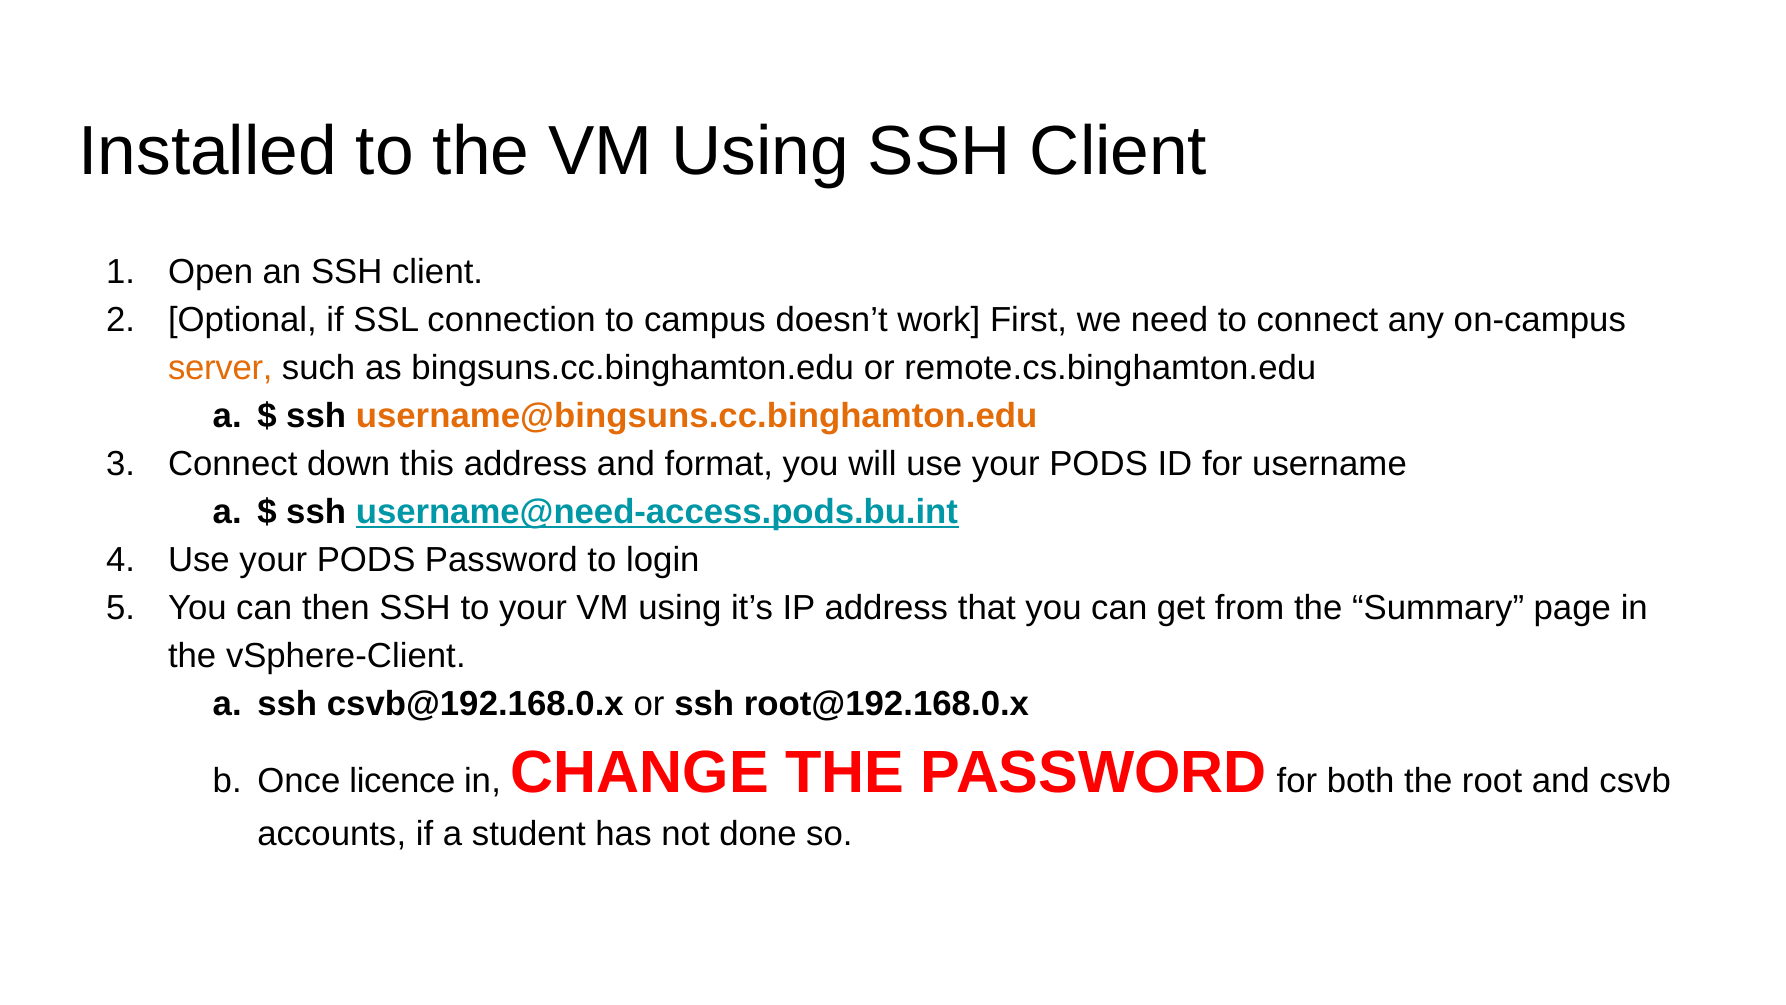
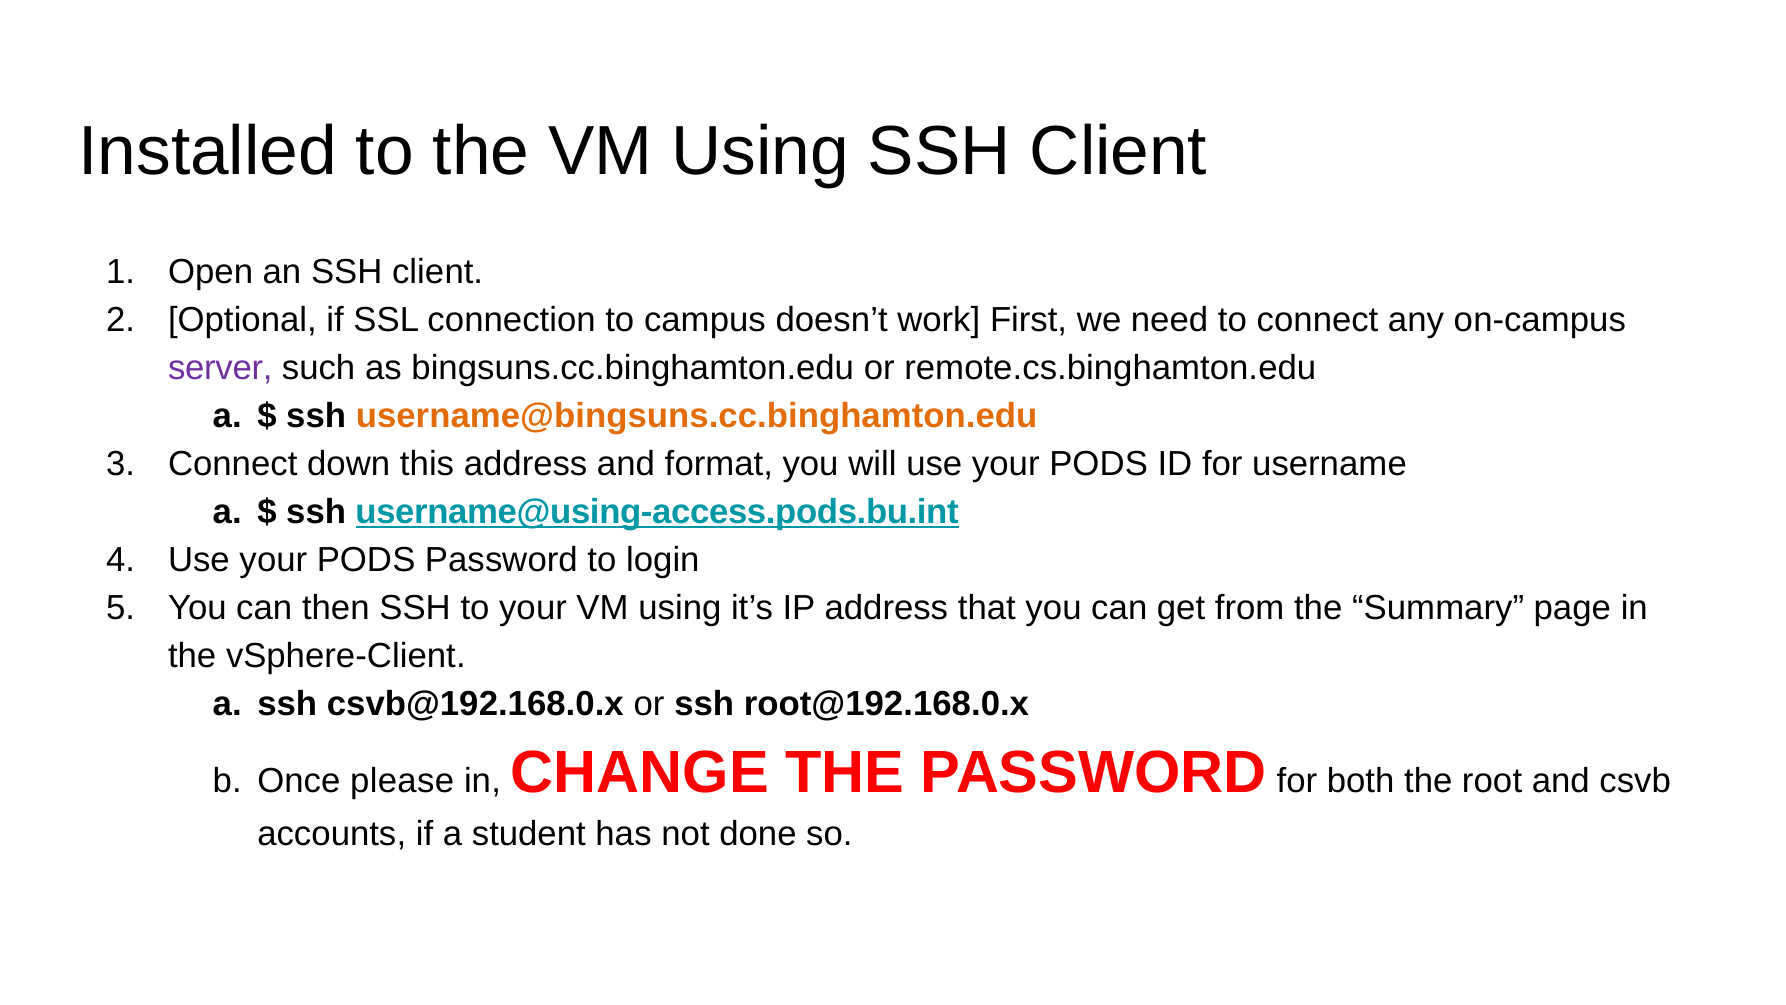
server colour: orange -> purple (220, 368)
username@need-access.pods.bu.int: username@need-access.pods.bu.int -> username@using-access.pods.bu.int (657, 512)
licence: licence -> please (402, 781)
